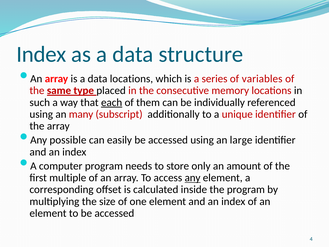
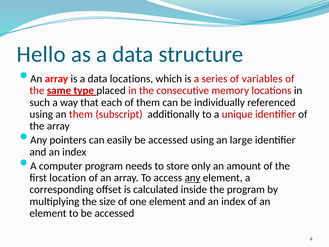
Index: Index -> Hello (41, 54)
each underline: present -> none (112, 102)
an many: many -> them (81, 114)
possible: possible -> pointers (68, 140)
multiple: multiple -> location (68, 178)
